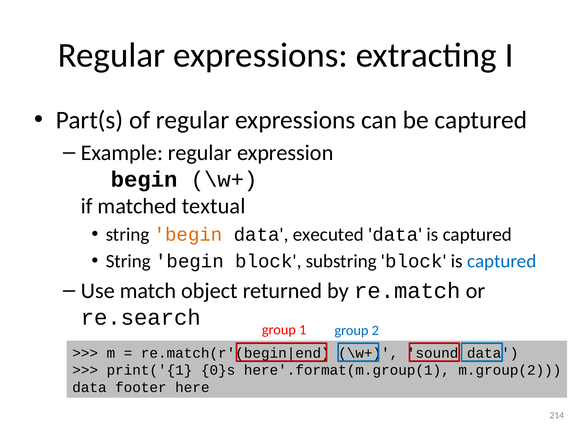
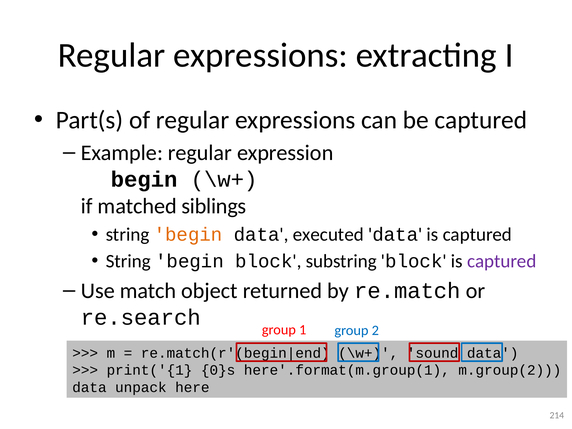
textual: textual -> siblings (214, 206)
captured colour: blue -> purple (502, 261)
footer: footer -> unpack (141, 387)
